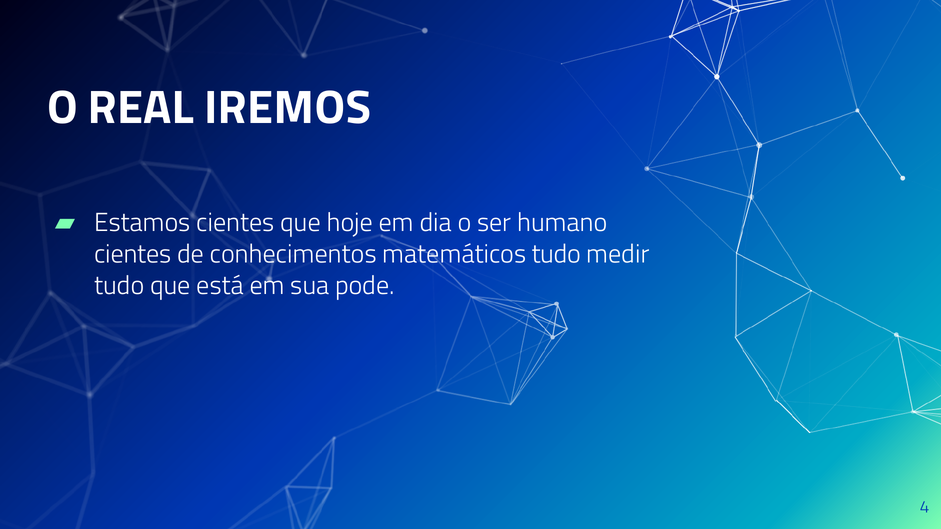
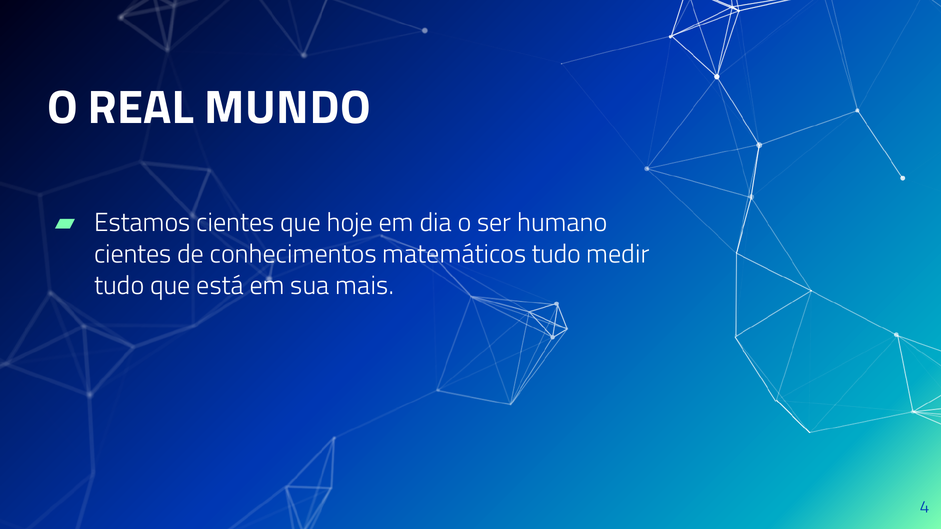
IREMOS: IREMOS -> MUNDO (288, 108)
pode: pode -> mais (365, 286)
